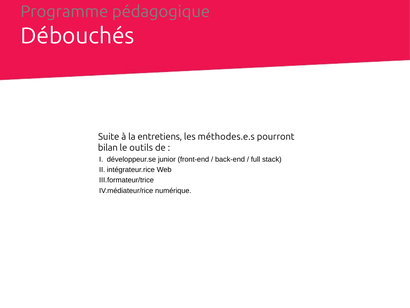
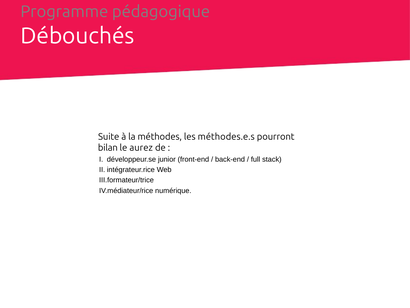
entretiens: entretiens -> méthodes (160, 136)
outils: outils -> aurez (141, 148)
